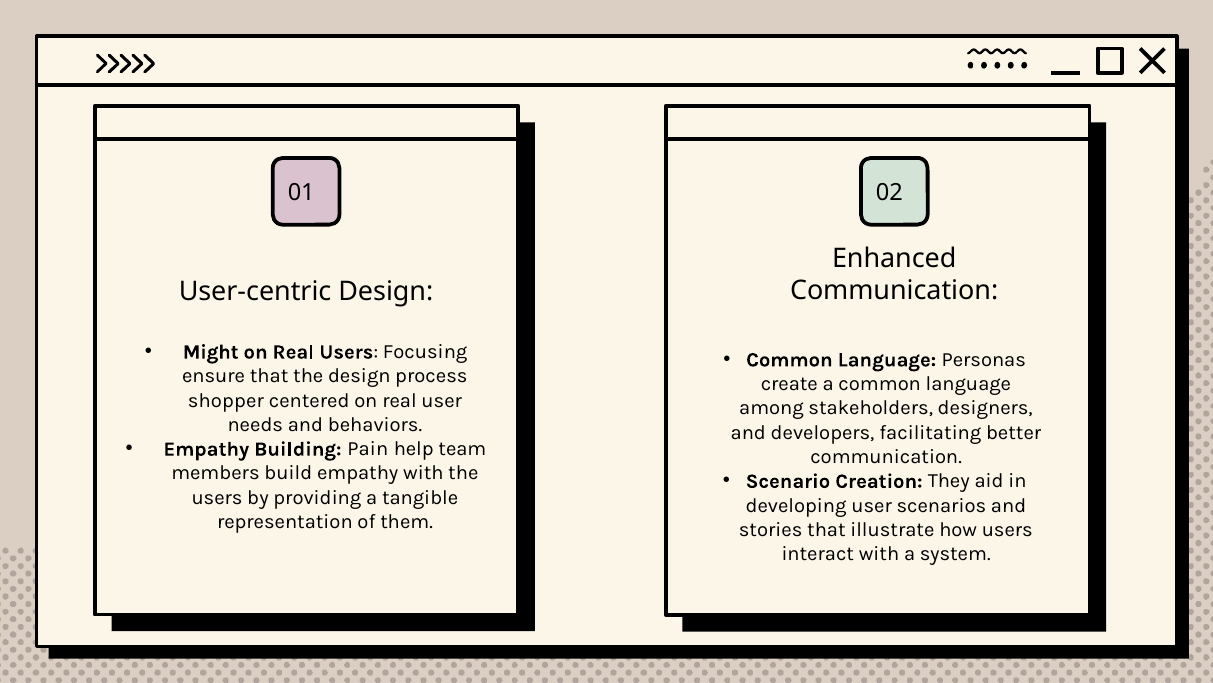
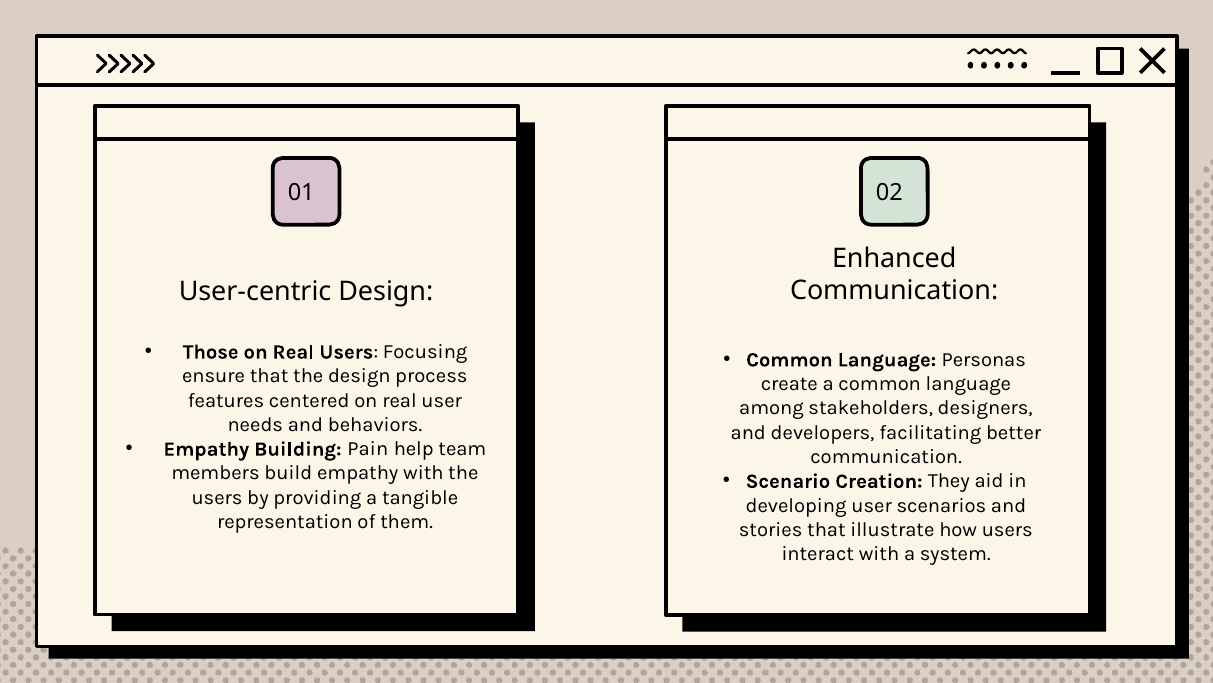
Might: Might -> Those (211, 352)
shopper: shopper -> features (226, 400)
